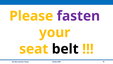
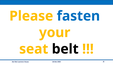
fasten colour: purple -> blue (78, 16)
